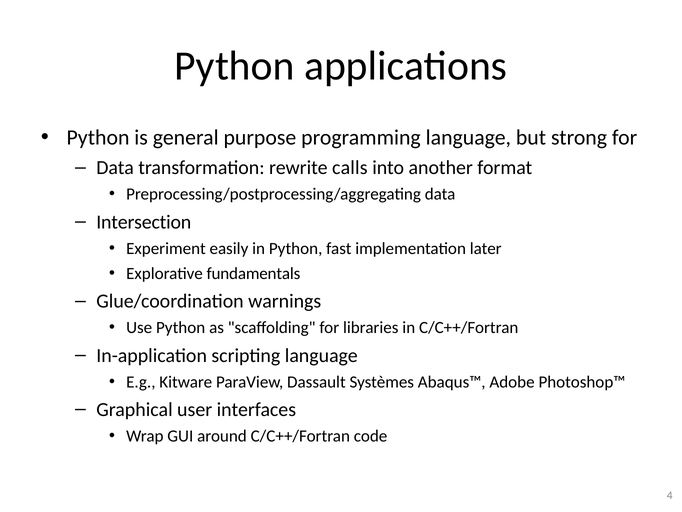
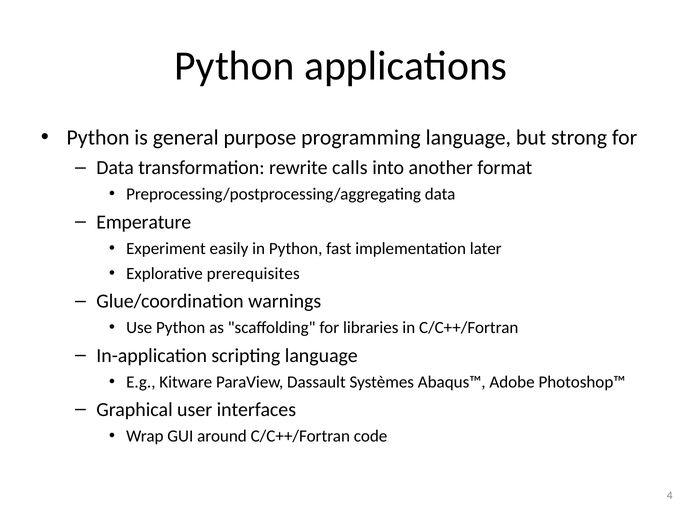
Intersection: Intersection -> Emperature (144, 222)
fundamentals: fundamentals -> prerequisites (253, 273)
